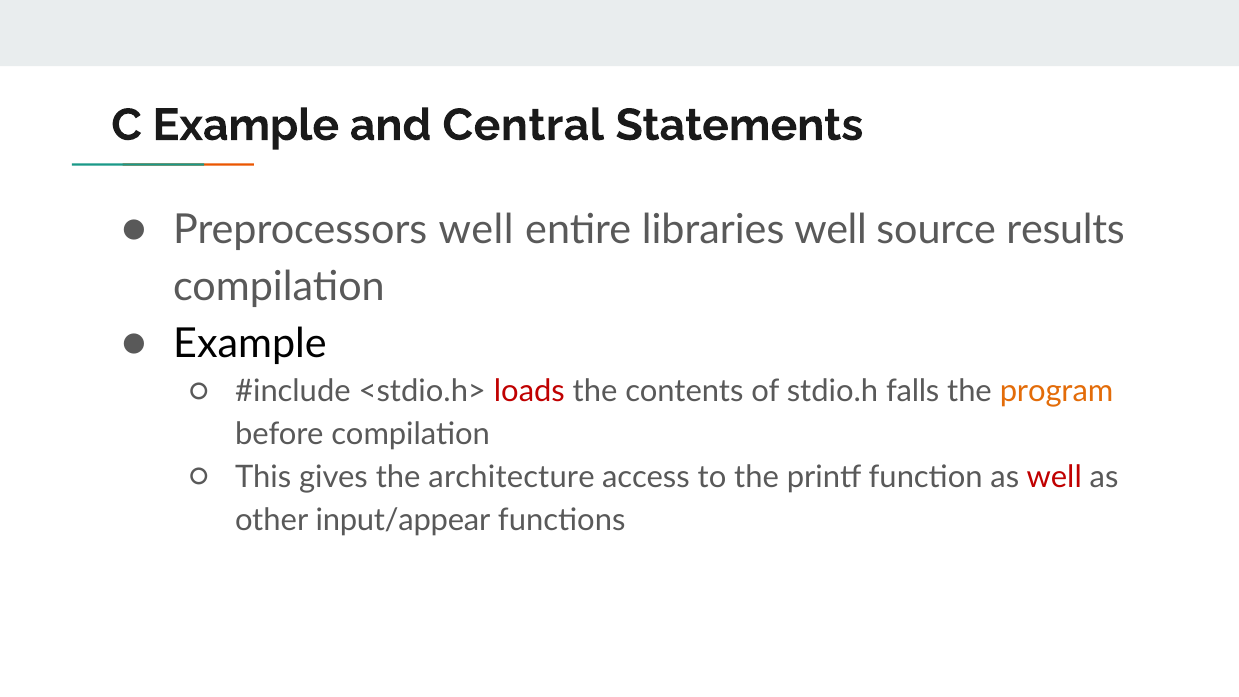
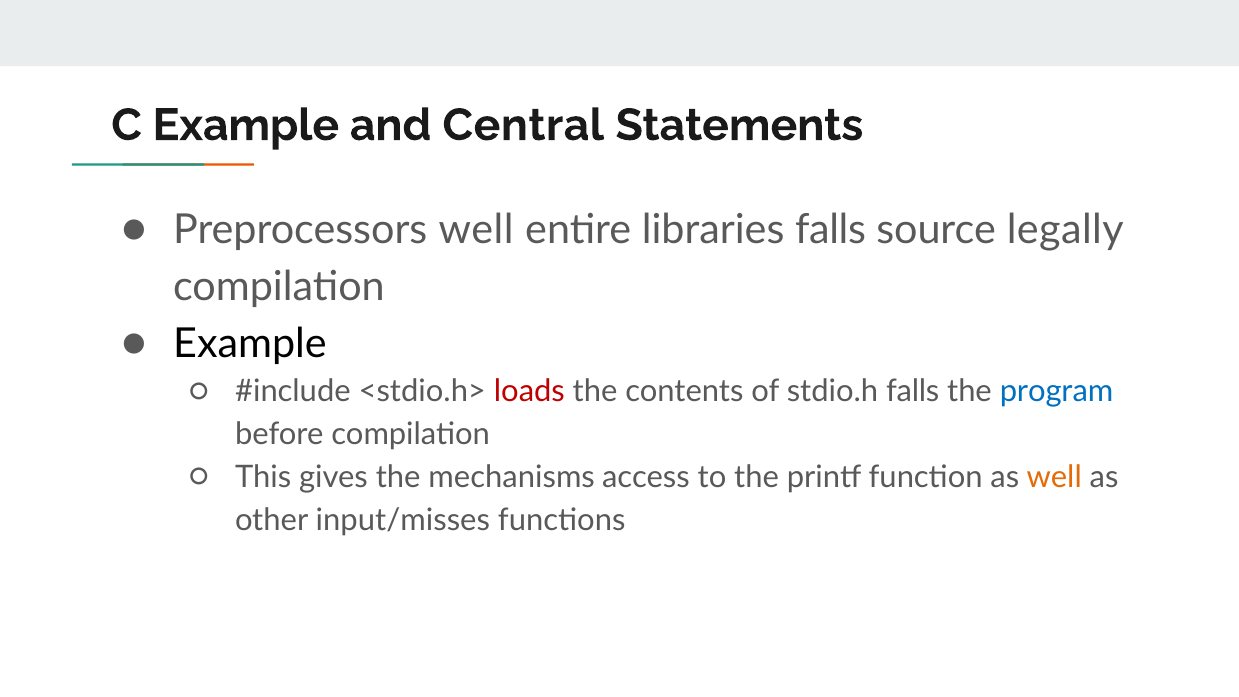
libraries well: well -> falls (831, 230)
results: results -> legally (1065, 230)
program colour: orange -> blue (1057, 392)
architecture: architecture -> mechanisms (512, 477)
well colour: red -> orange (1054, 477)
input/appear: input/appear -> input/misses (403, 520)
